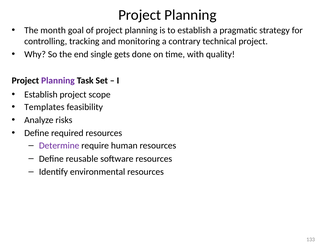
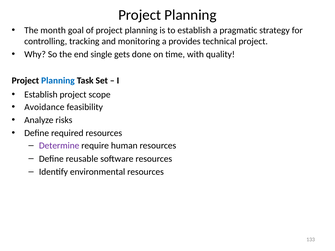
contrary: contrary -> provides (185, 41)
Planning colour: purple -> blue (58, 81)
Templates: Templates -> Avoidance (44, 107)
